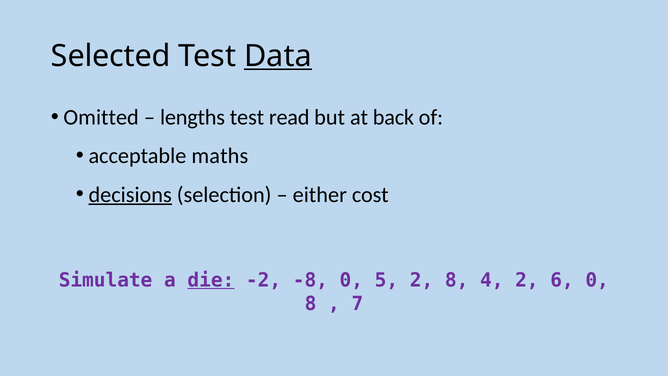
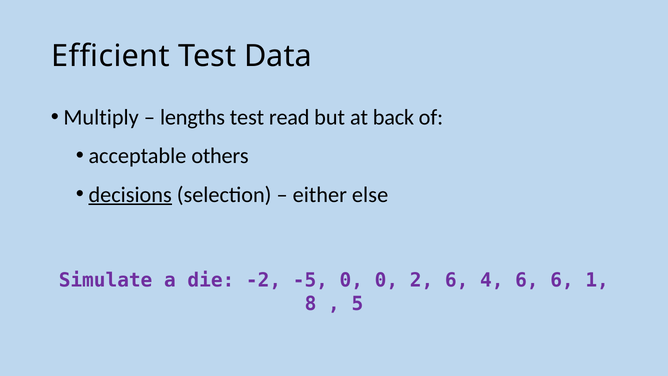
Selected: Selected -> Efficient (110, 56)
Data underline: present -> none (278, 56)
Omitted: Omitted -> Multiply (101, 117)
maths: maths -> others (220, 156)
cost: cost -> else (370, 195)
die underline: present -> none (211, 280)
-8: -8 -> -5 (310, 280)
0 5: 5 -> 0 (386, 280)
2 8: 8 -> 6 (457, 280)
4 2: 2 -> 6 (527, 280)
6 0: 0 -> 1 (597, 280)
7: 7 -> 5 (357, 303)
